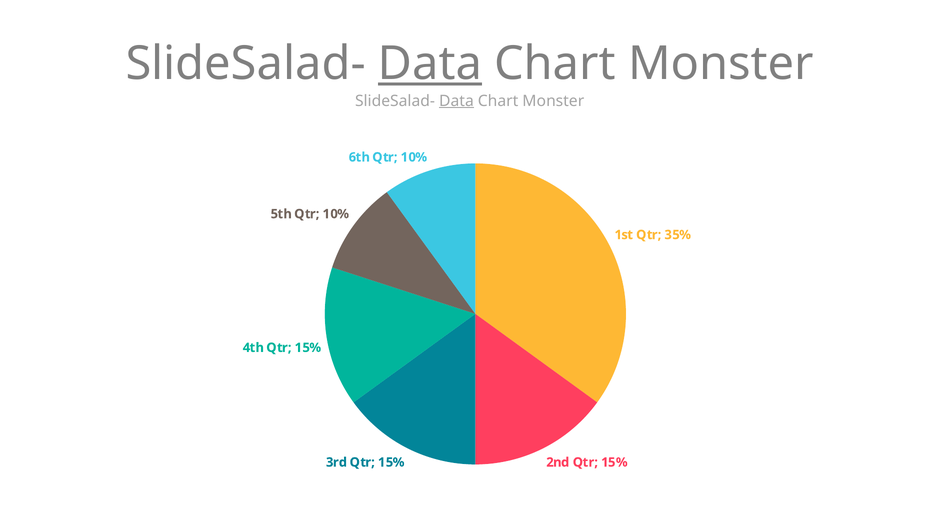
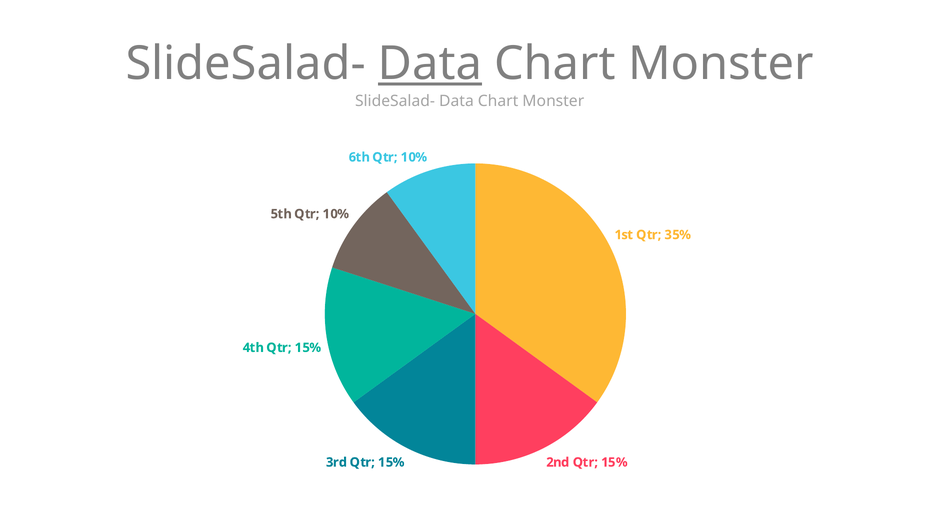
Data underline: present -> none (456, 101)
